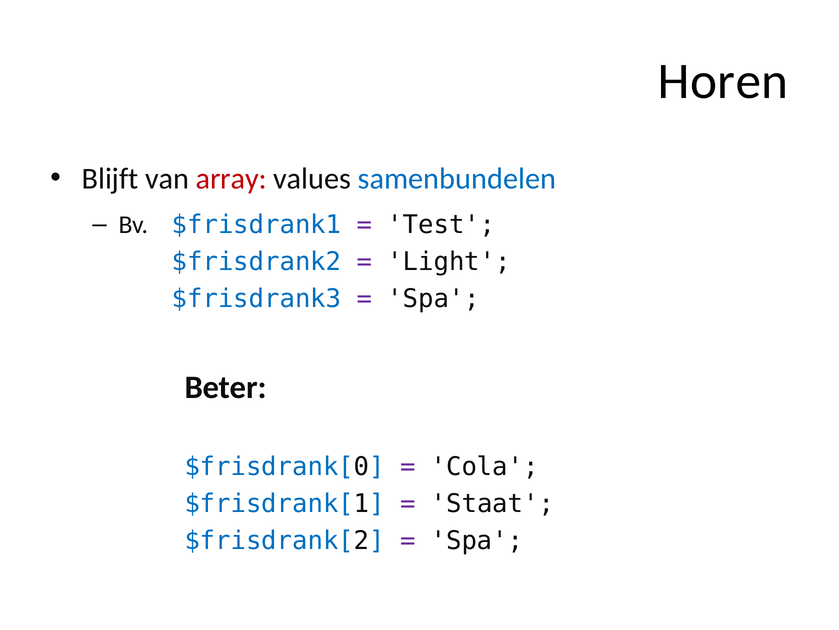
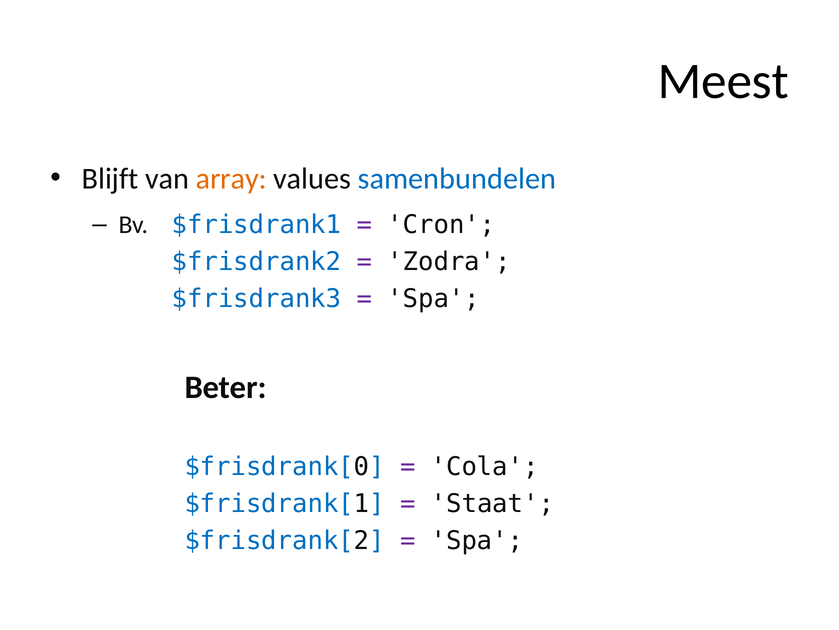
Horen: Horen -> Meest (723, 81)
array colour: red -> orange (231, 179)
Test: Test -> Cron (441, 224)
Light: Light -> Zodra (449, 261)
